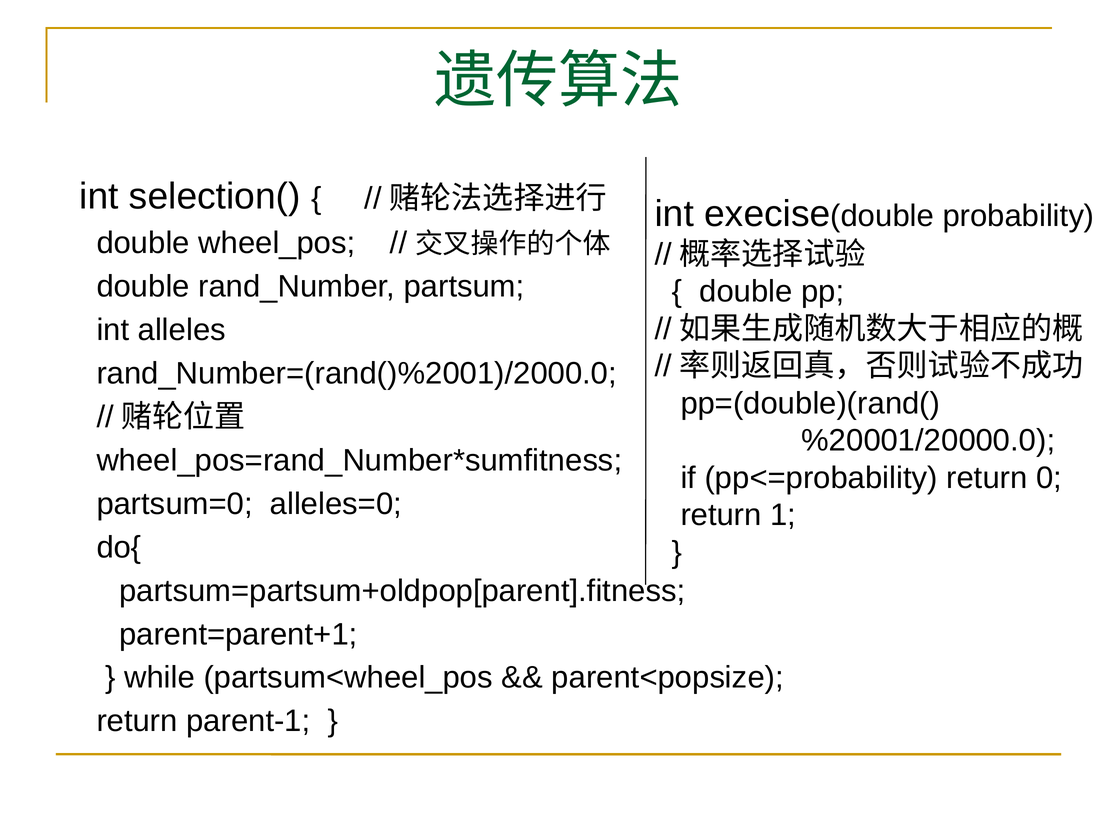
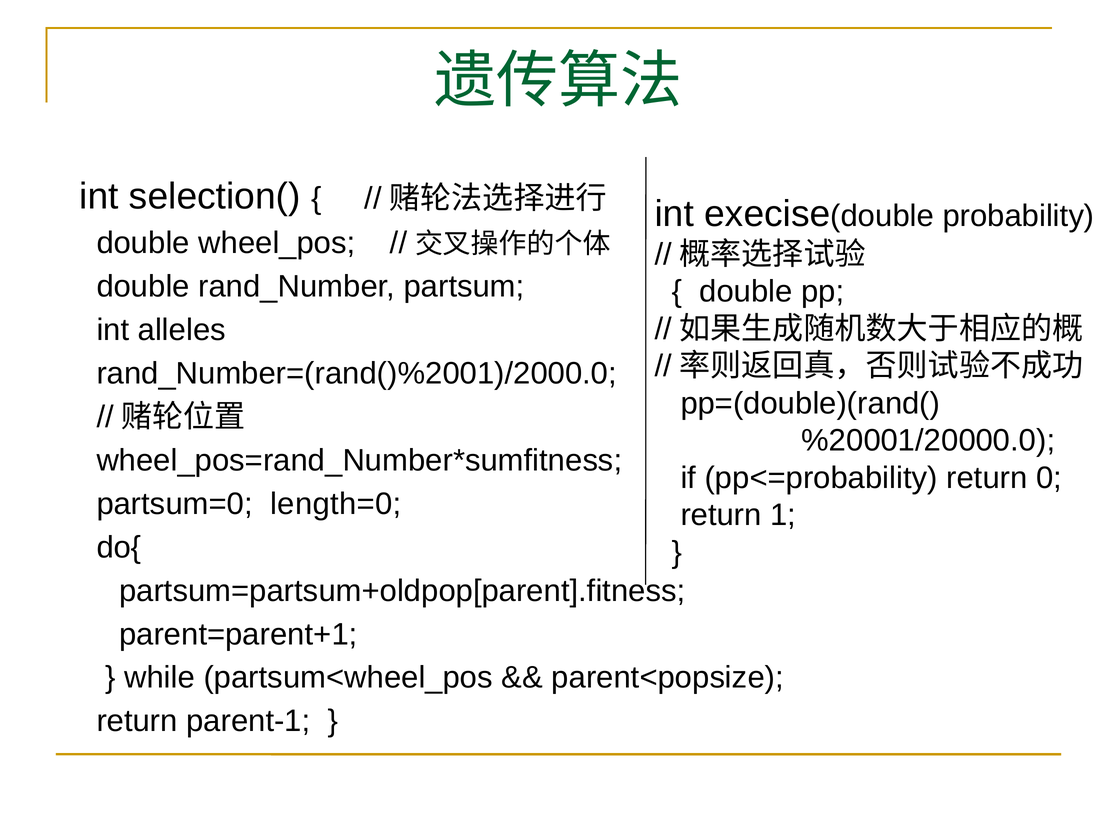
alleles=0: alleles=0 -> length=0 (336, 504)
